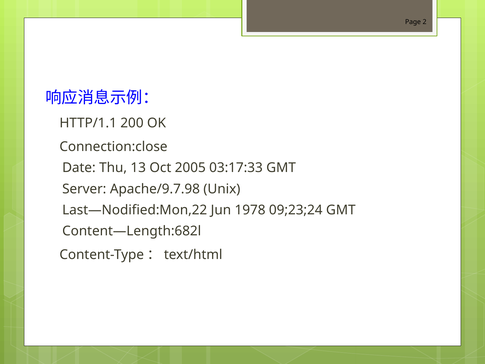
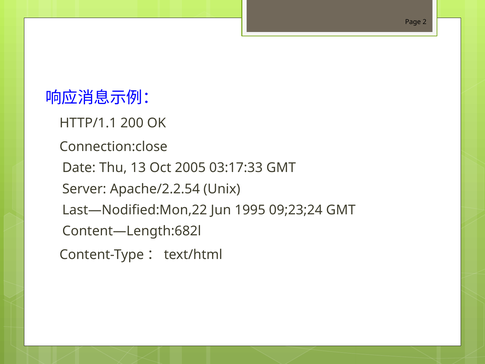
Apache/9.7.98: Apache/9.7.98 -> Apache/2.2.54 (155, 189)
1978: 1978 -> 1995 (250, 210)
